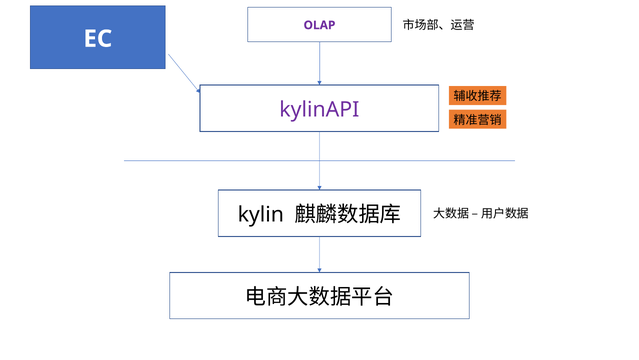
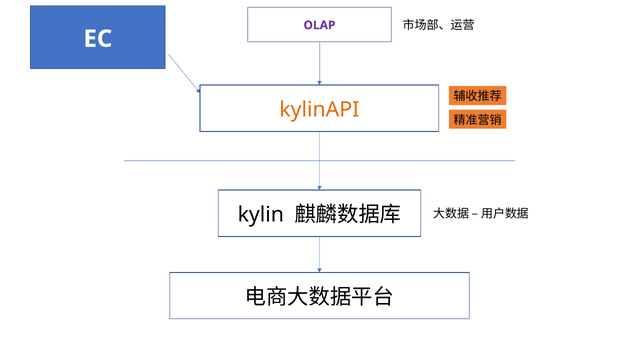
kylinAPI colour: purple -> orange (319, 110)
